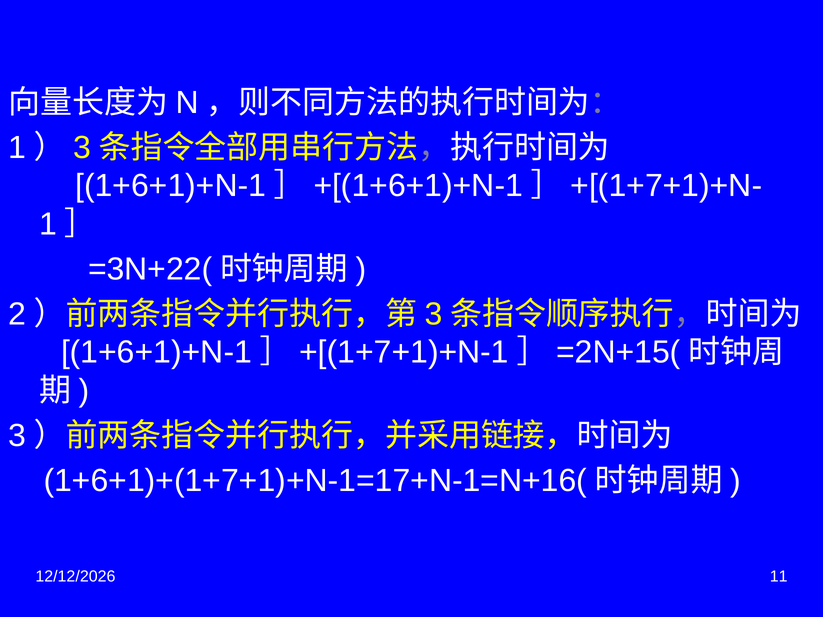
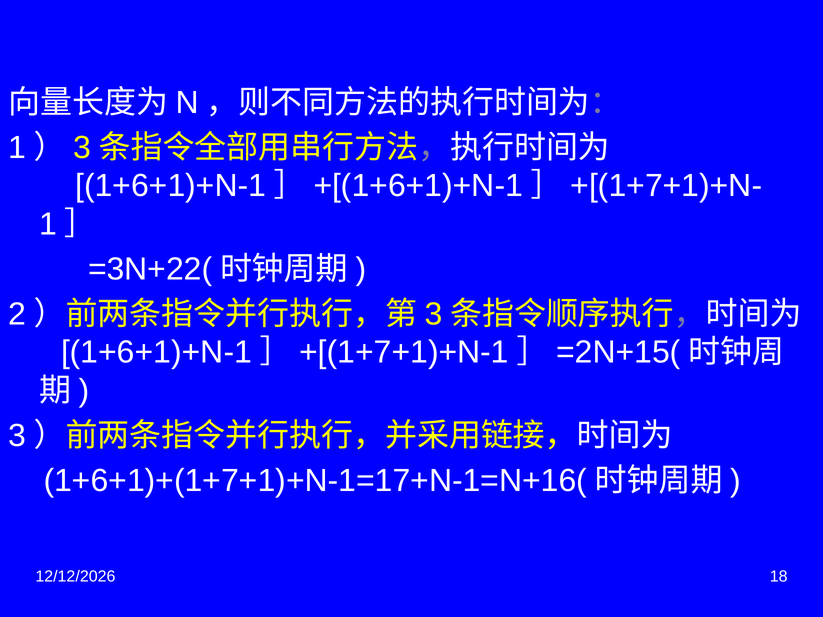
11: 11 -> 18 (779, 577)
